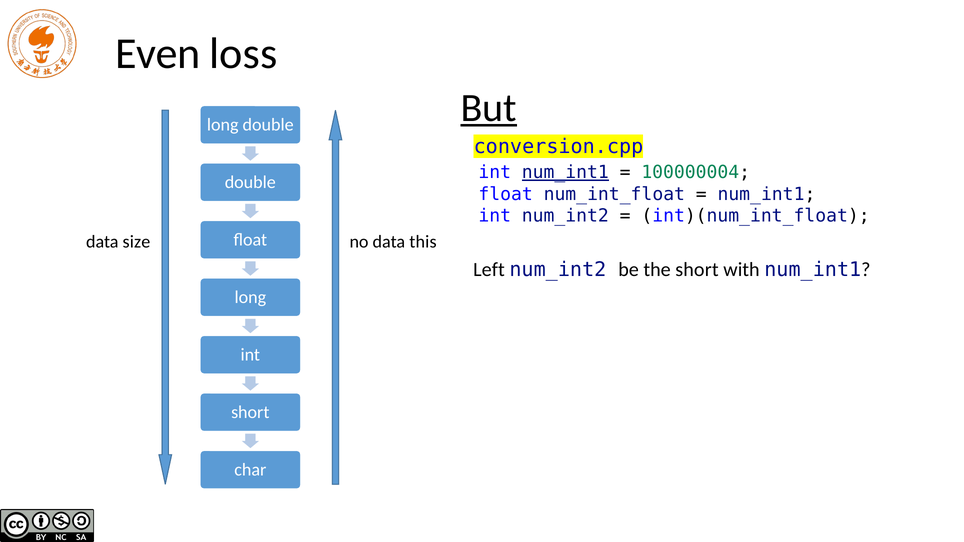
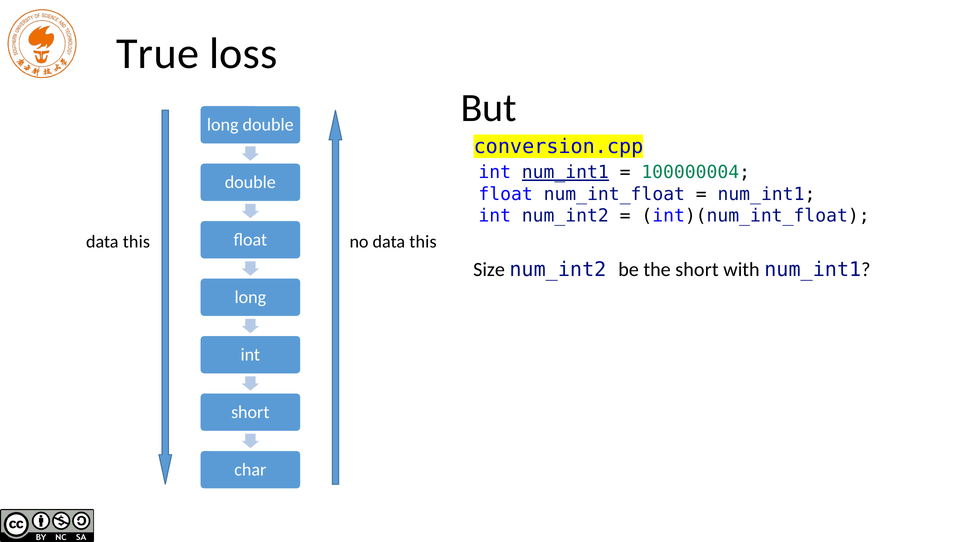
Even: Even -> True (158, 54)
But underline: present -> none (489, 108)
size: size -> this (136, 242)
Left: Left -> Size (489, 270)
